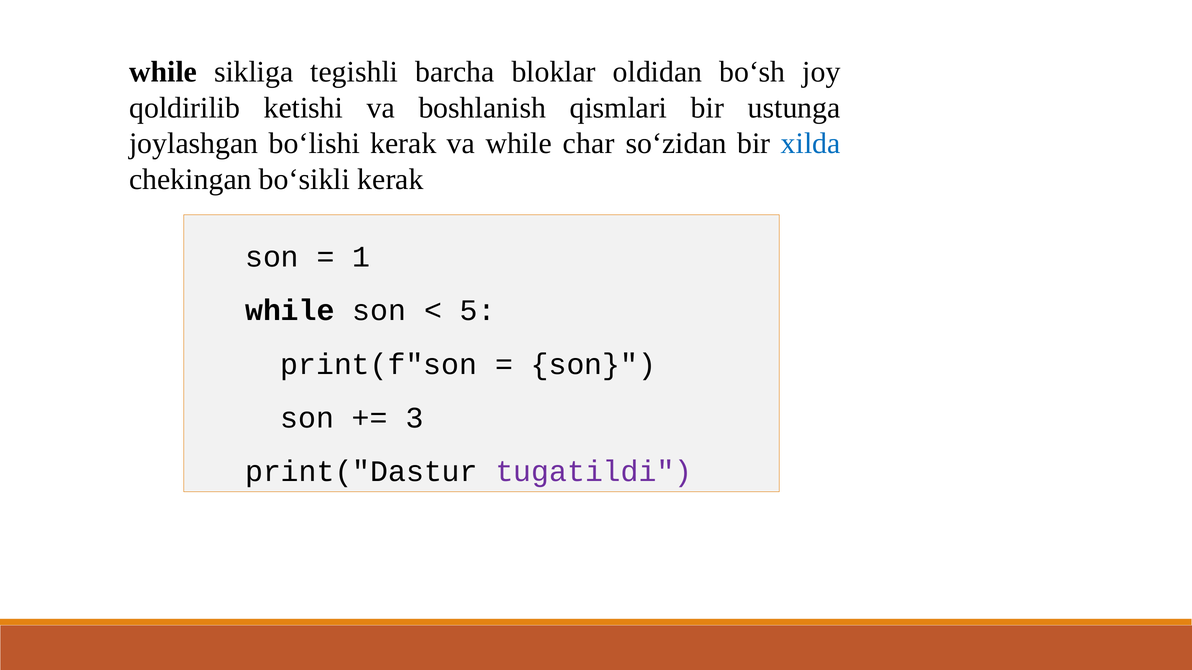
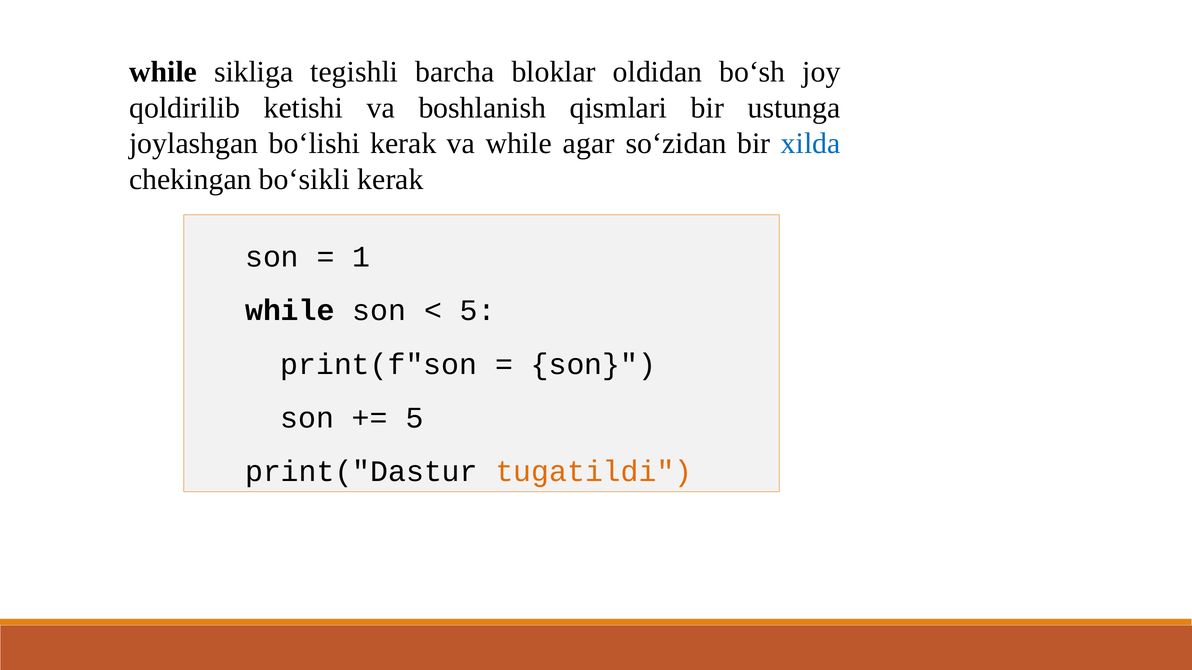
char: char -> agar (589, 144)
3: 3 -> 5 (415, 418)
tugatildi colour: purple -> orange (594, 472)
